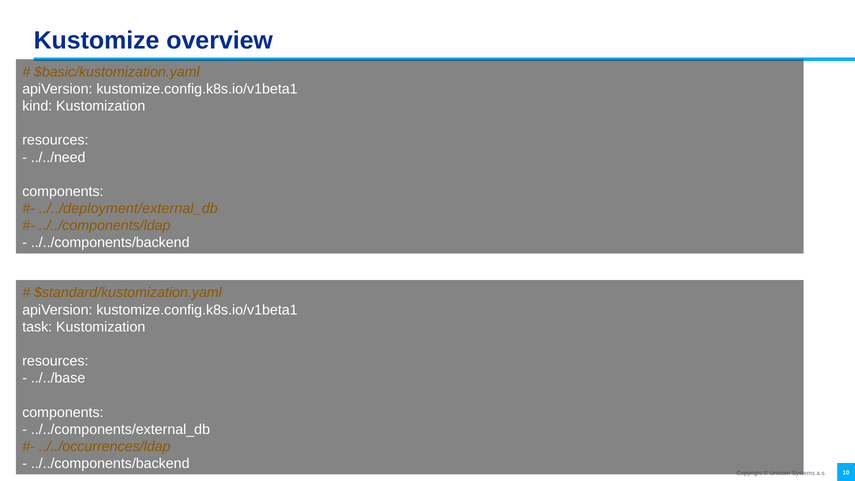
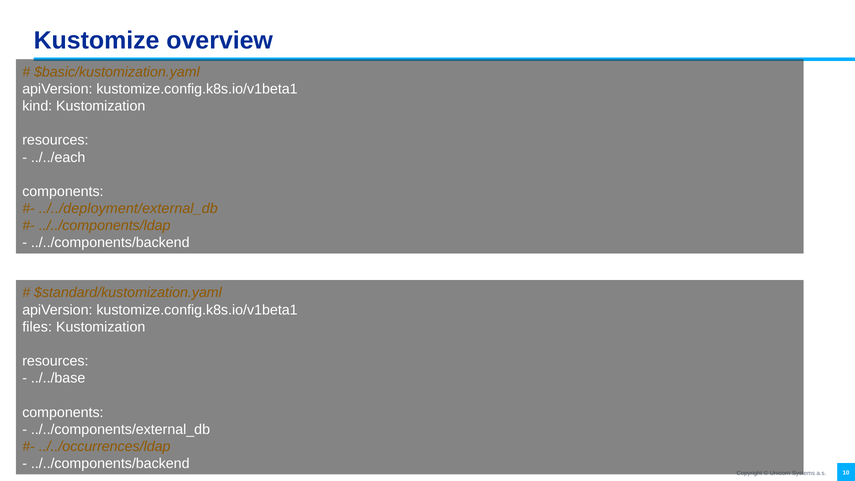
../../need: ../../need -> ../../each (58, 157)
task: task -> files (37, 327)
